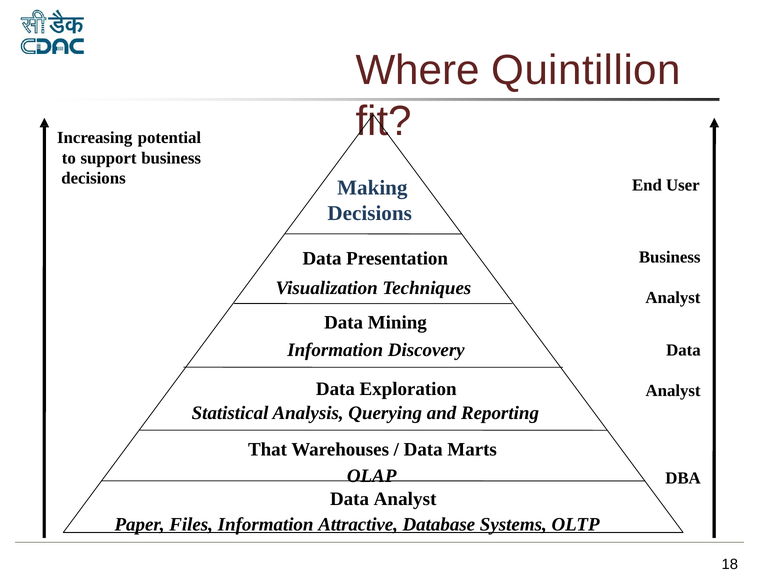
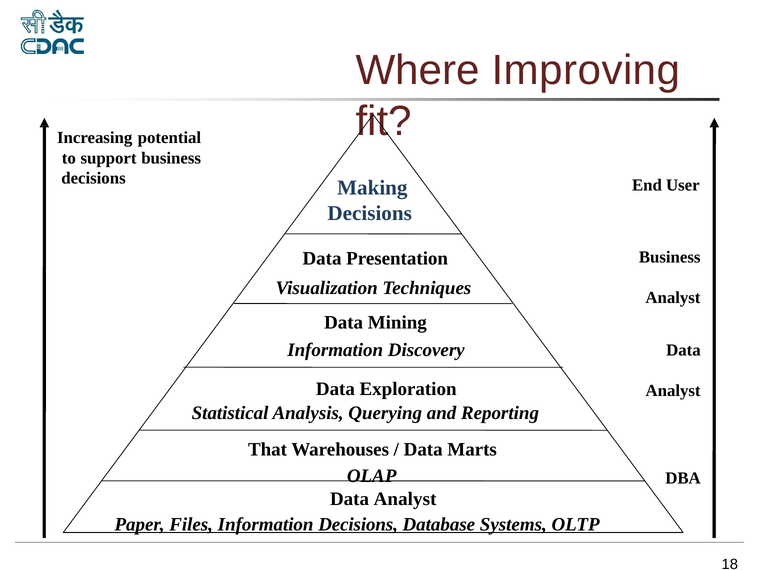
Quintillion: Quintillion -> Improving (586, 70)
Information Attractive: Attractive -> Decisions (358, 524)
